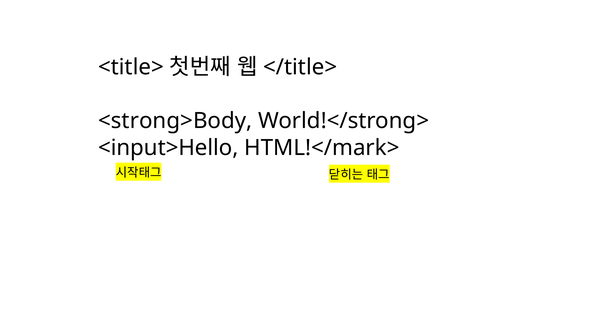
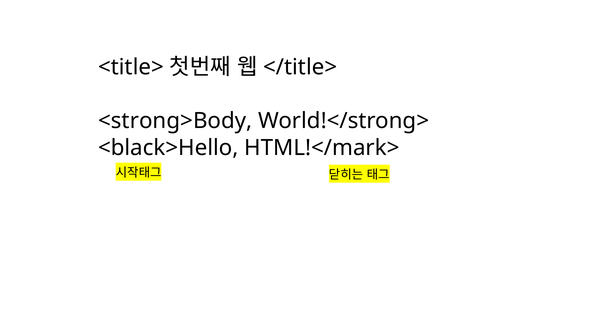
<input>Hello: <input>Hello -> <black>Hello (168, 148)
